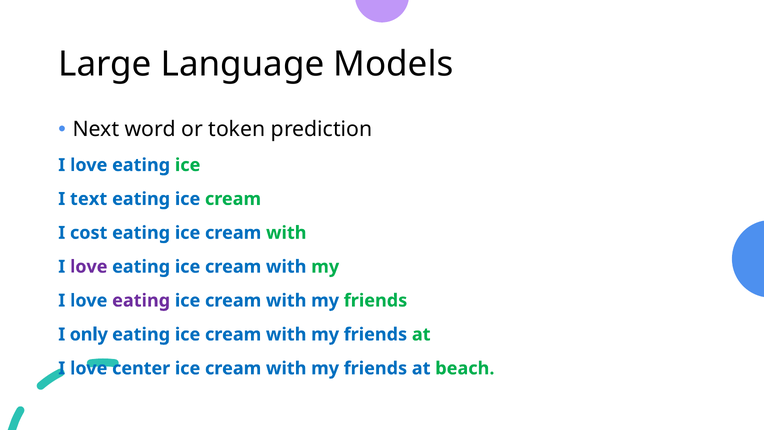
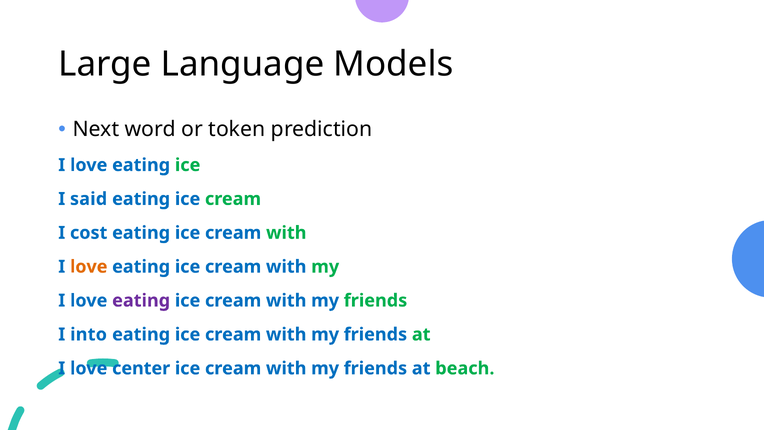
text: text -> said (89, 199)
love colour: purple -> orange (89, 267)
only: only -> into (89, 334)
